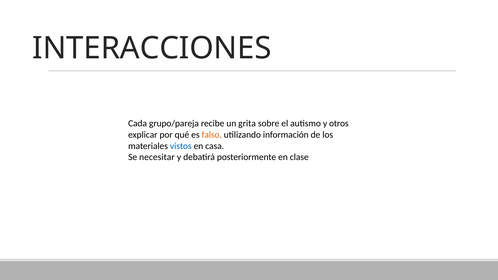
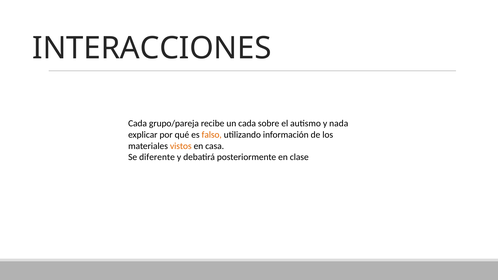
un grita: grita -> cada (247, 124)
otros: otros -> nada (339, 124)
vistos colour: blue -> orange (181, 146)
necesitar: necesitar -> diferente (157, 157)
